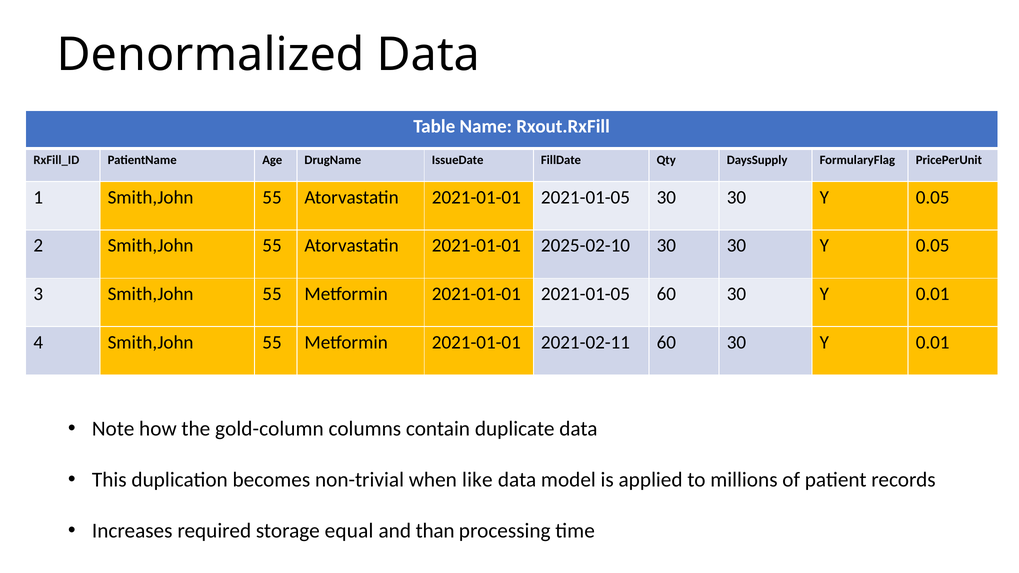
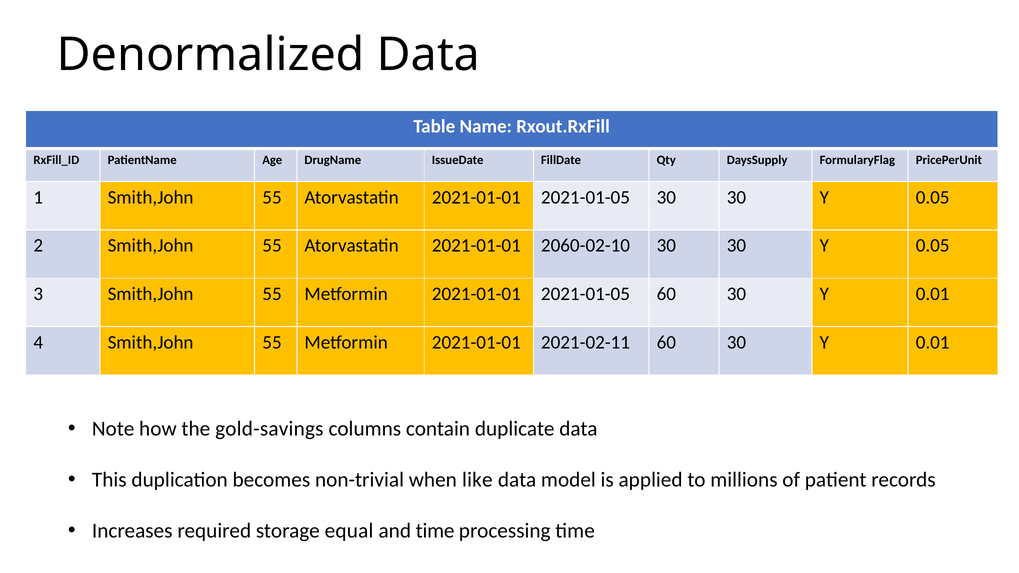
2025-02-10: 2025-02-10 -> 2060-02-10 (586, 246)
gold-column: gold-column -> gold-savings (269, 429)
and than: than -> time (435, 531)
